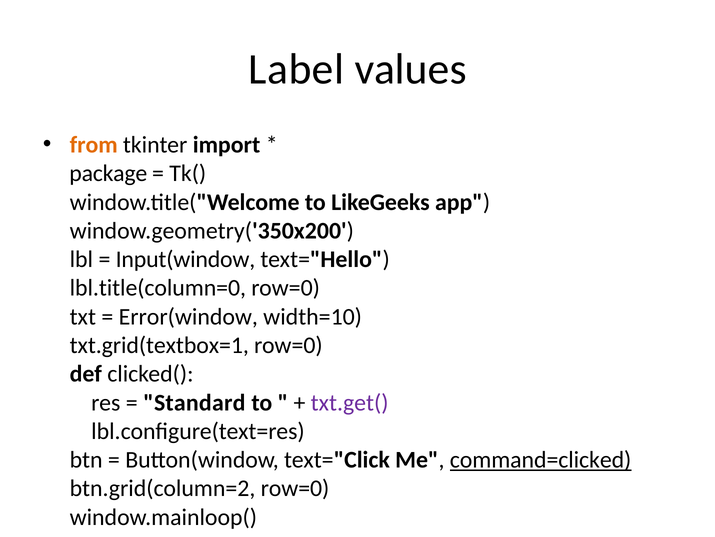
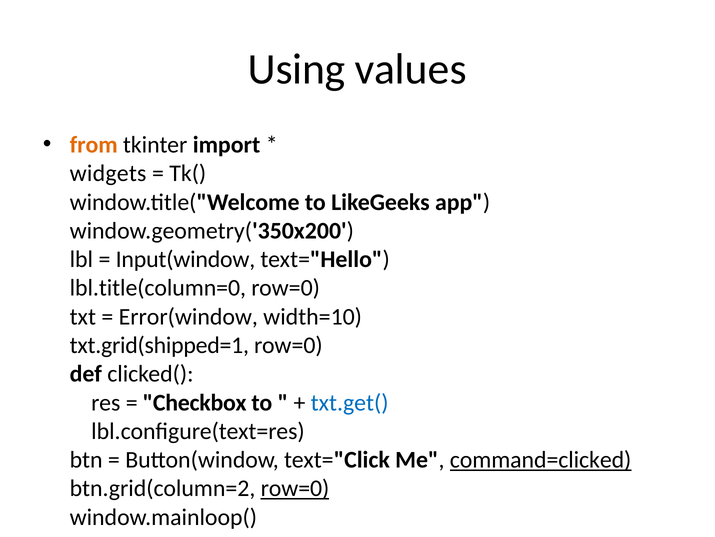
Label: Label -> Using (297, 69)
package: package -> widgets (108, 173)
txt.grid(textbox=1: txt.grid(textbox=1 -> txt.grid(shipped=1 (159, 345)
Standard: Standard -> Checkbox (195, 402)
txt.get( colour: purple -> blue (350, 402)
row=0 underline: none -> present (295, 488)
